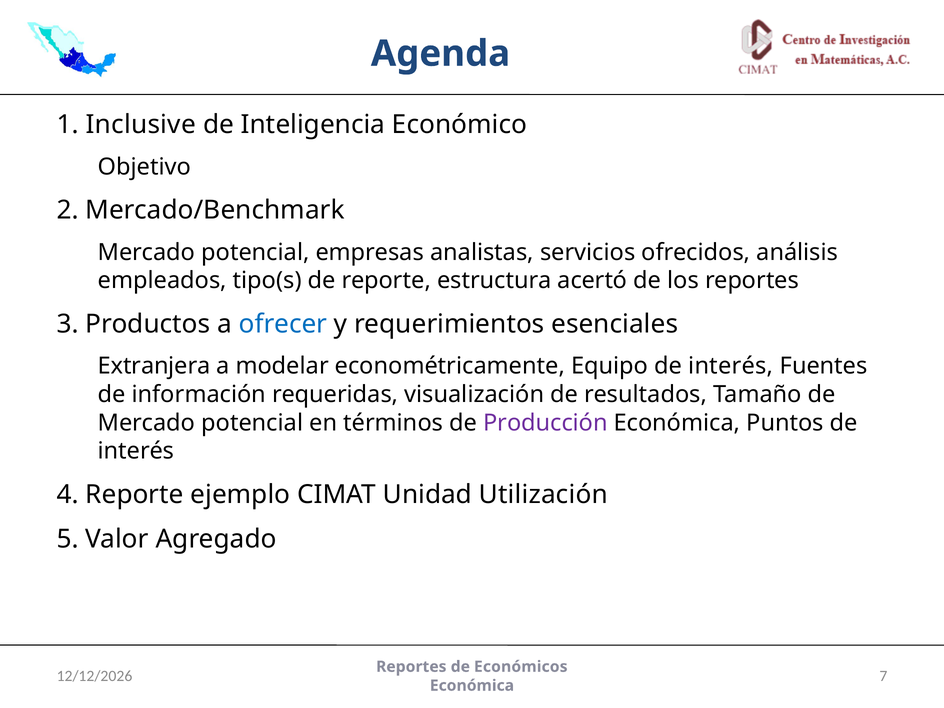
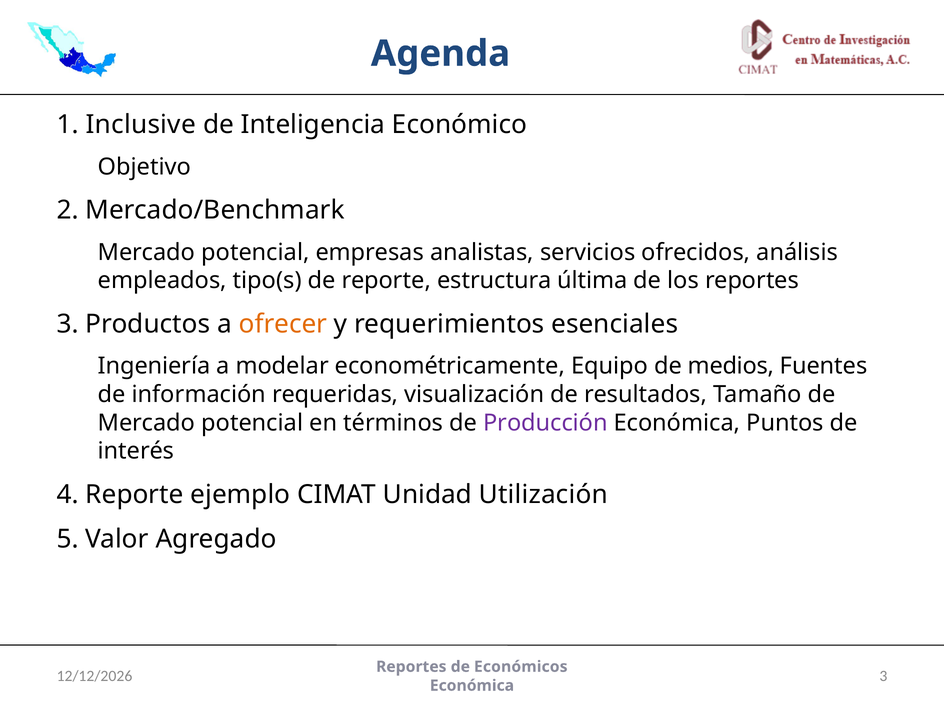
acertó: acertó -> última (592, 281)
ofrecer colour: blue -> orange (283, 324)
Extranjera: Extranjera -> Ingeniería (154, 366)
Equipo de interés: interés -> medios (731, 366)
7: 7 -> 3 (883, 676)
